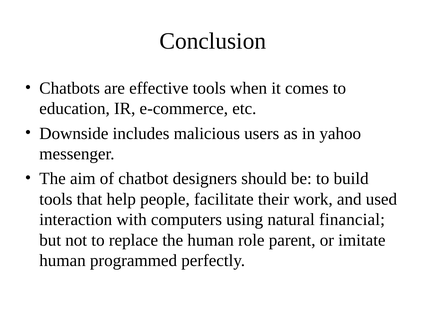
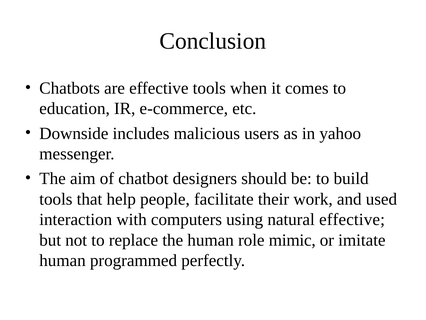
natural financial: financial -> effective (352, 219)
parent: parent -> mimic (292, 240)
